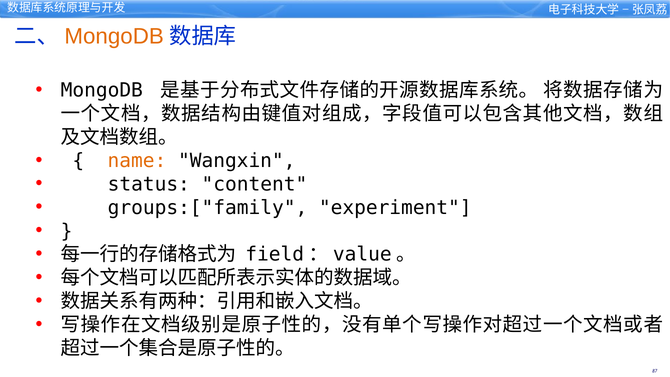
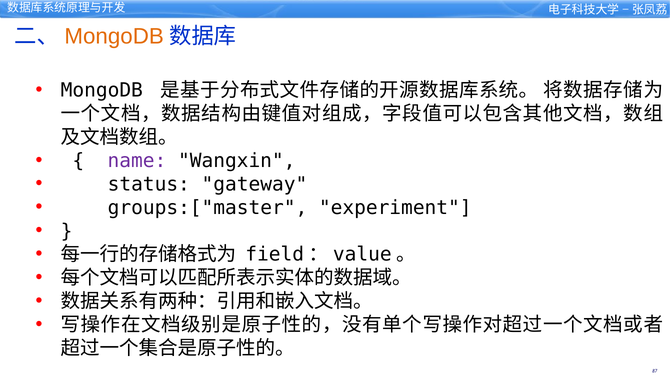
name colour: orange -> purple (137, 161)
content: content -> gateway (254, 184)
groups:["family: groups:["family -> groups:["master (207, 208)
